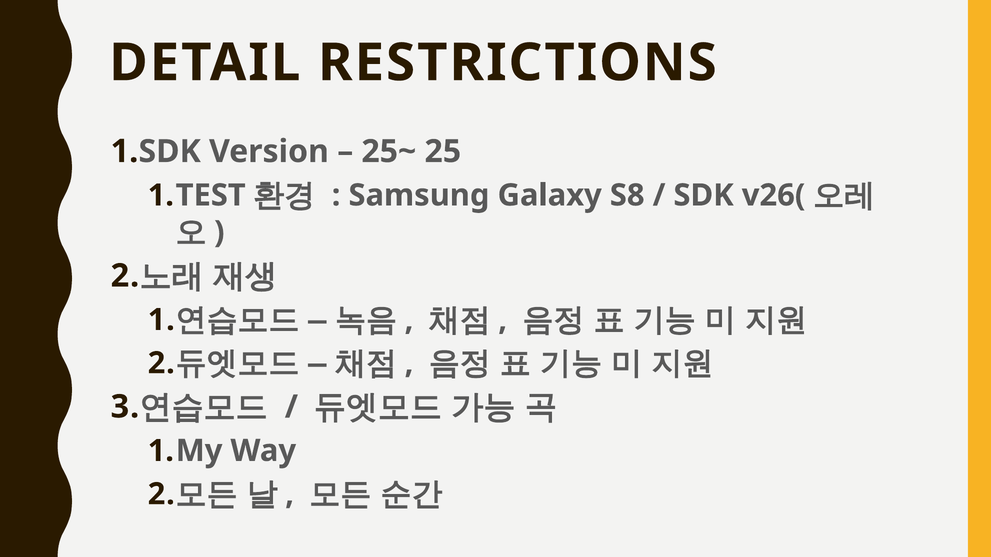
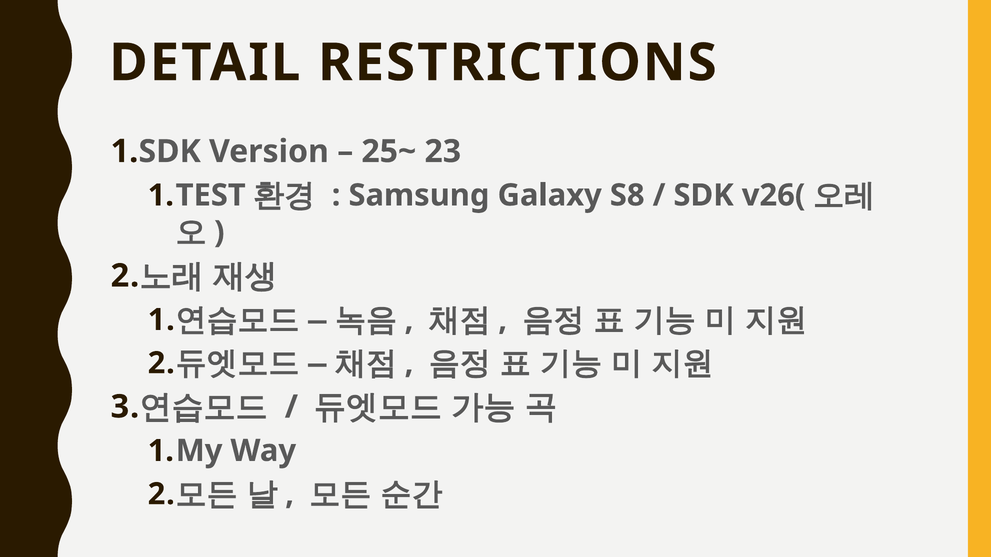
25: 25 -> 23 (443, 152)
